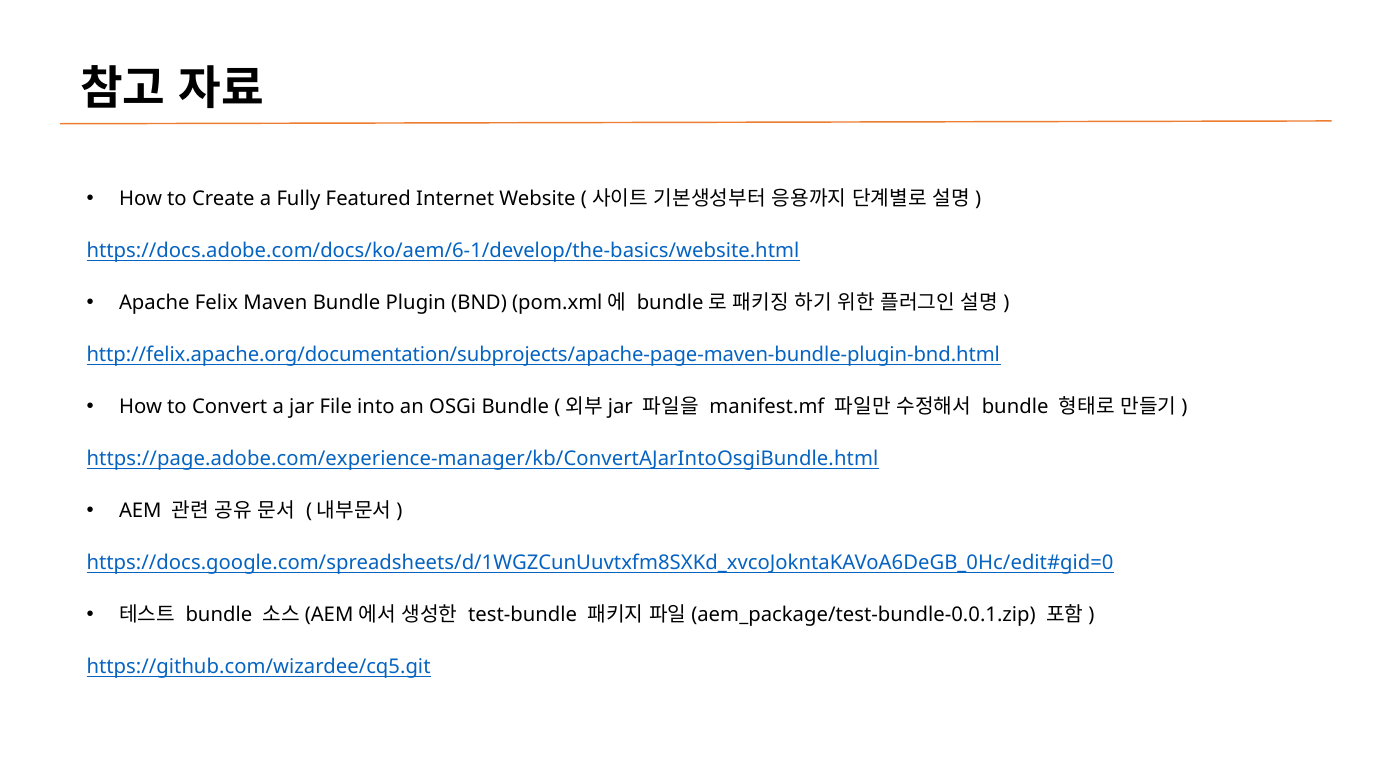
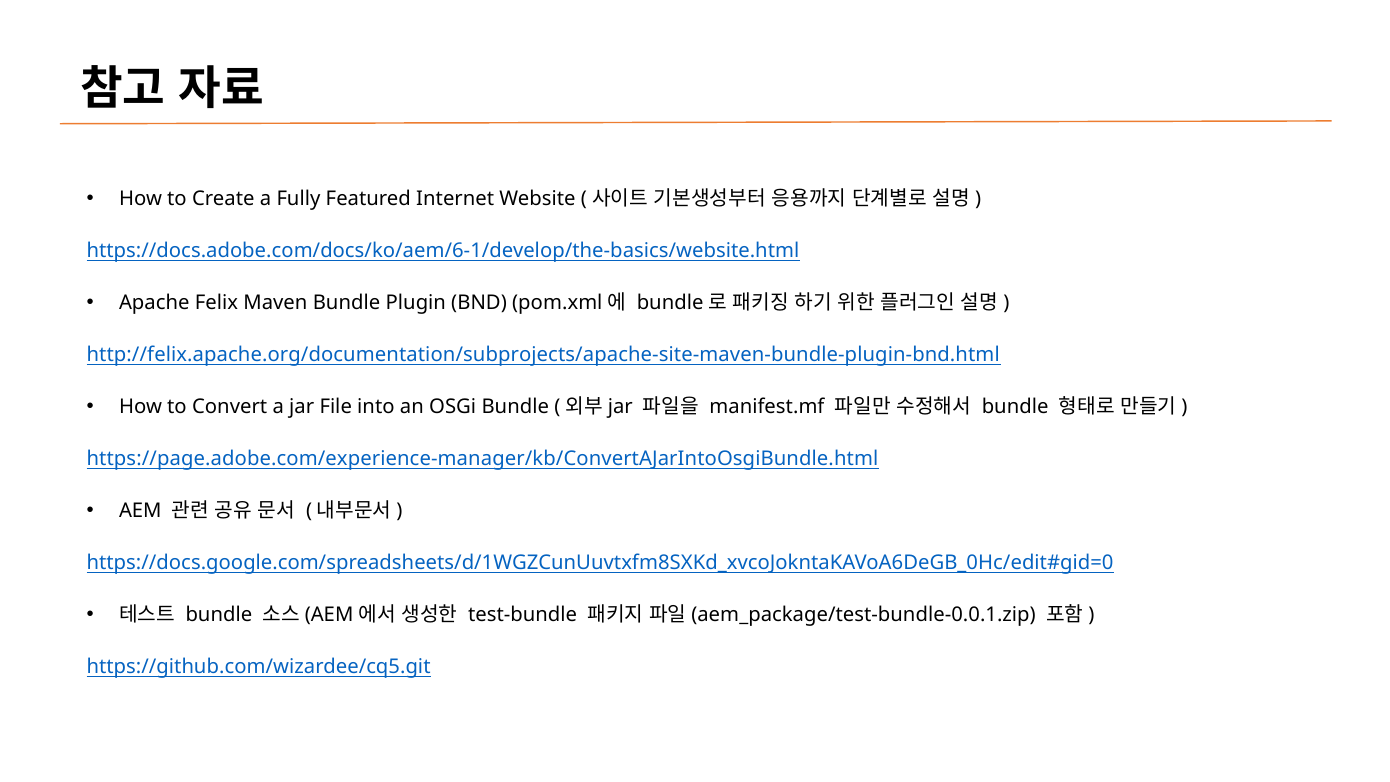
http://felix.apache.org/documentation/subprojects/apache-page-maven-bundle-plugin-bnd.html: http://felix.apache.org/documentation/subprojects/apache-page-maven-bundle-plugin-bnd.html -> http://felix.apache.org/documentation/subprojects/apache-site-maven-bundle-plugin-bnd.html (543, 355)
